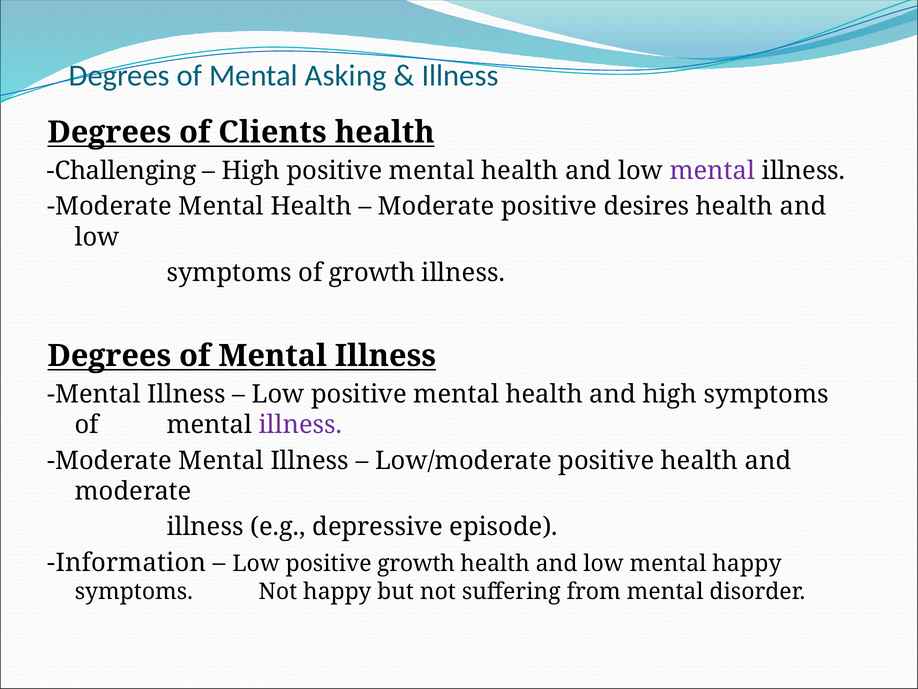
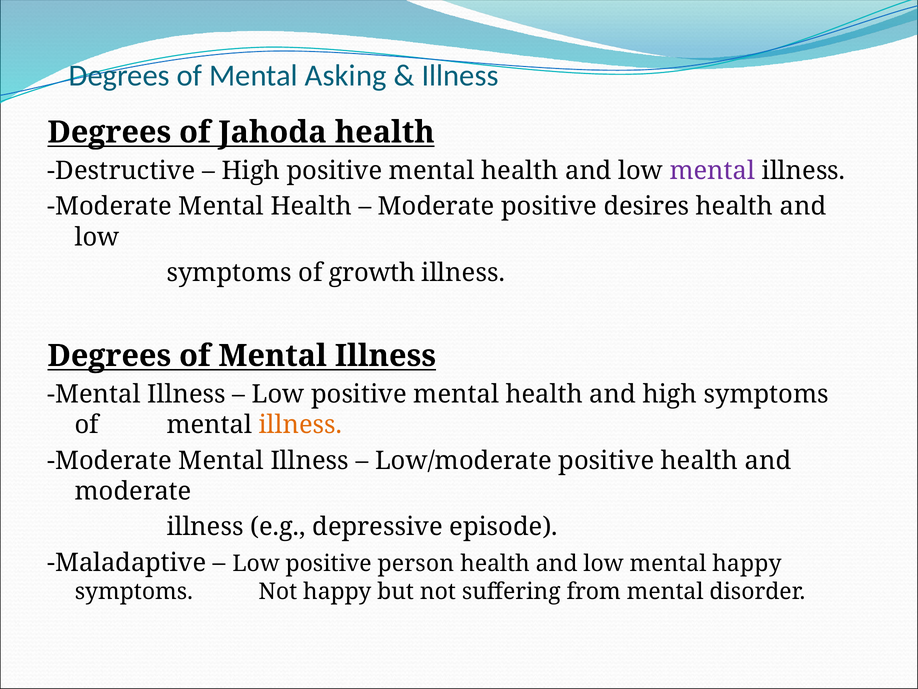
Clients: Clients -> Jahoda (273, 132)
Challenging: Challenging -> Destructive (121, 171)
illness colour: purple -> orange (300, 425)
Information: Information -> Maladaptive (127, 562)
positive growth: growth -> person (416, 563)
